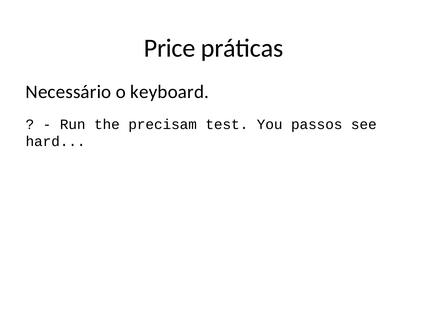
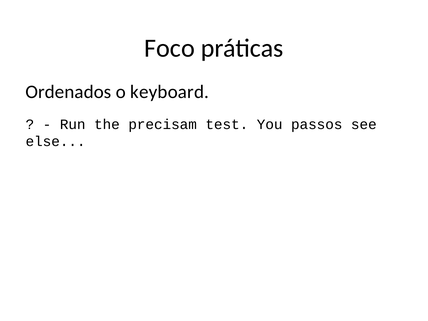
Price: Price -> Foco (169, 48)
Necessário: Necessário -> Ordenados (68, 92)
hard: hard -> else (56, 142)
